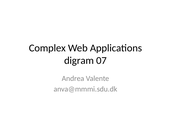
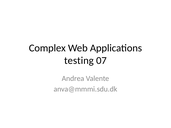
digram: digram -> testing (79, 61)
